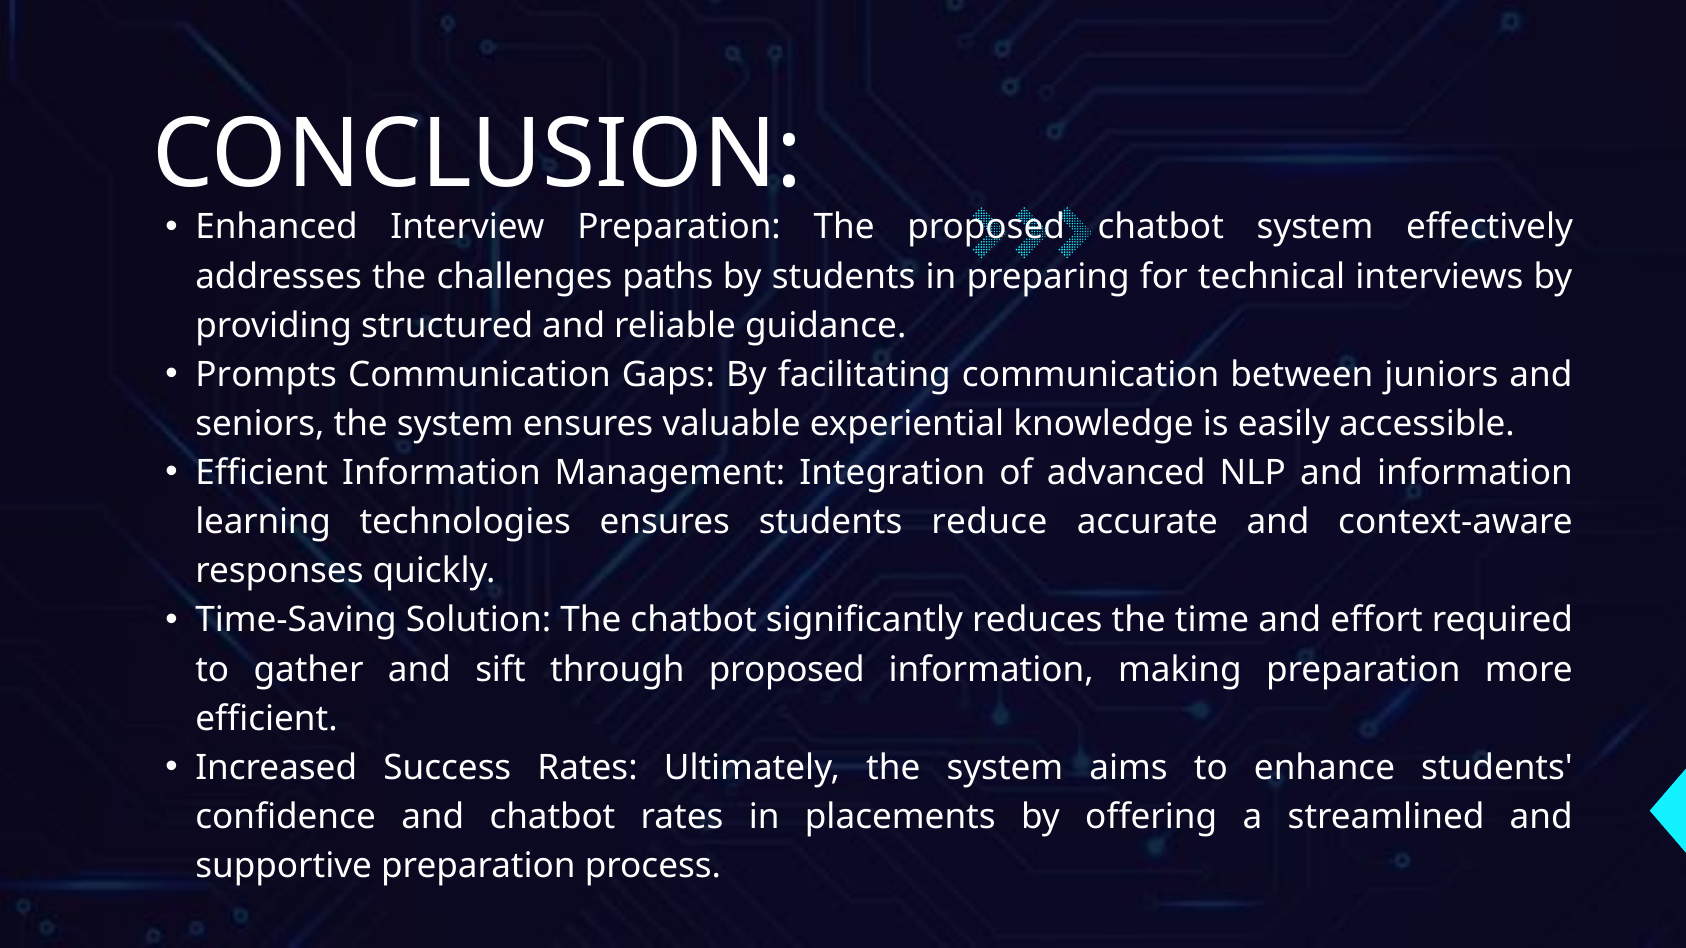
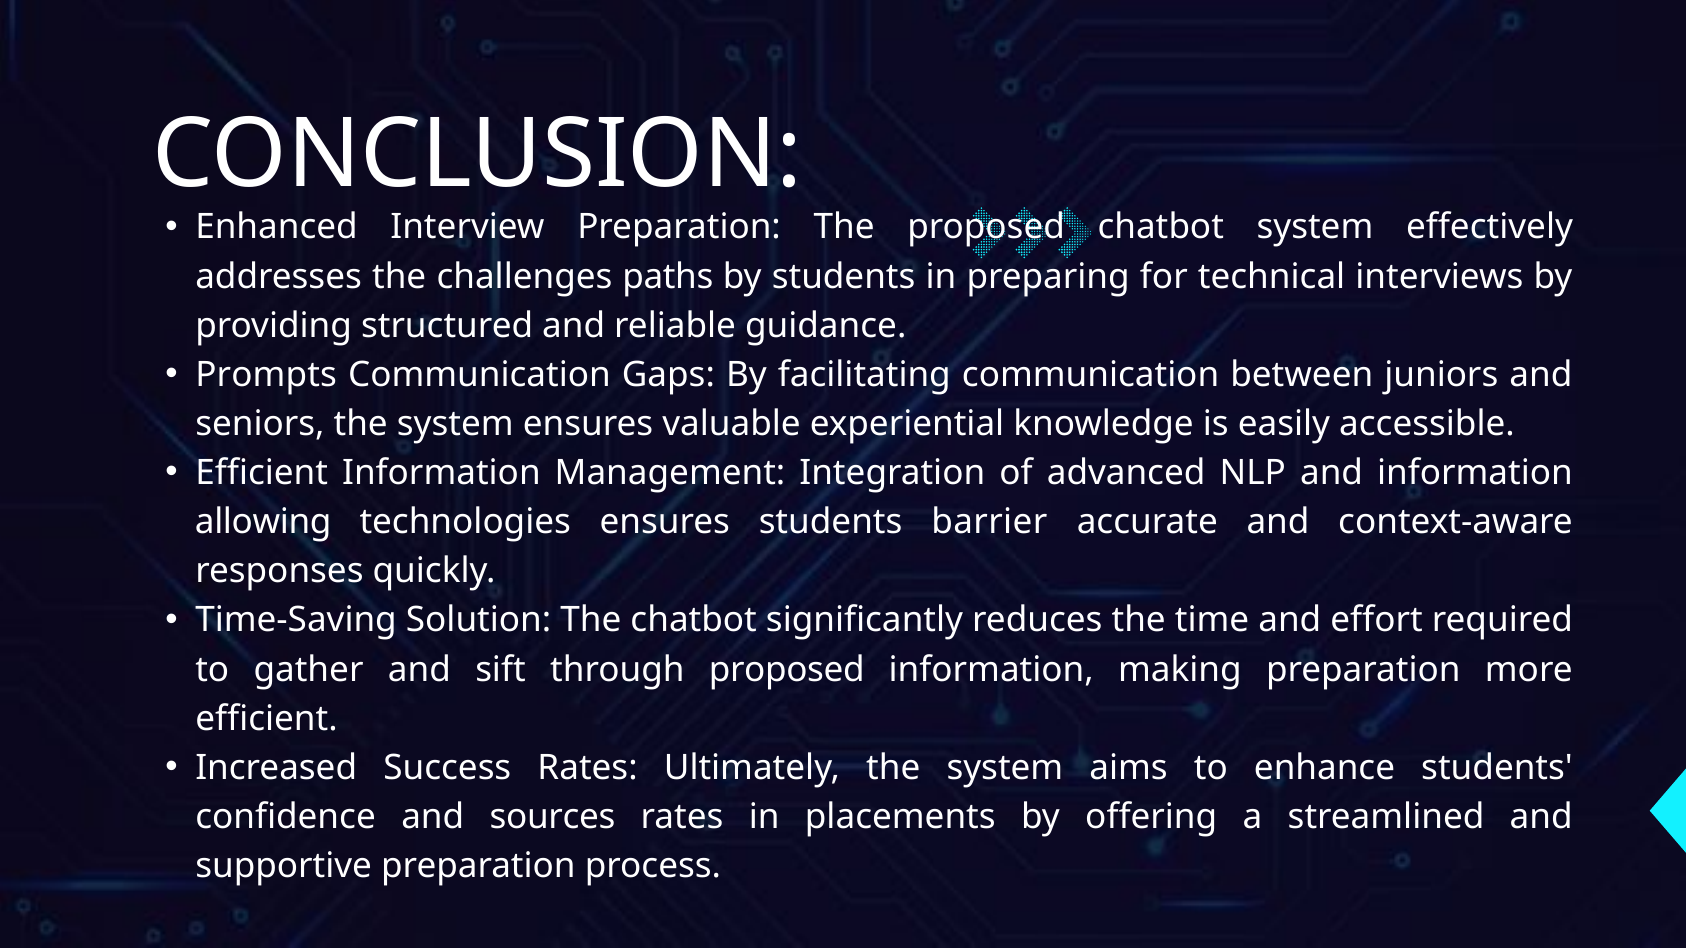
learning: learning -> allowing (263, 522)
reduce: reduce -> barrier (989, 522)
and chatbot: chatbot -> sources (553, 817)
